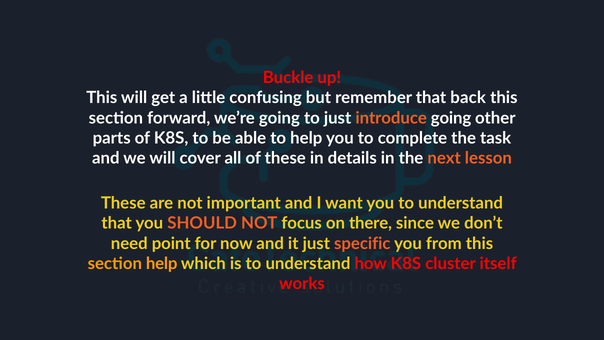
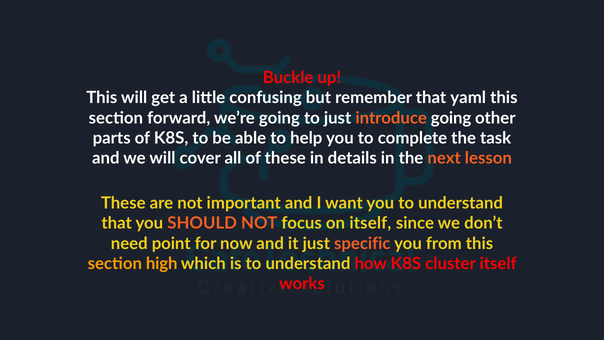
back: back -> yaml (468, 98)
on there: there -> itself (370, 223)
section help: help -> high (162, 263)
